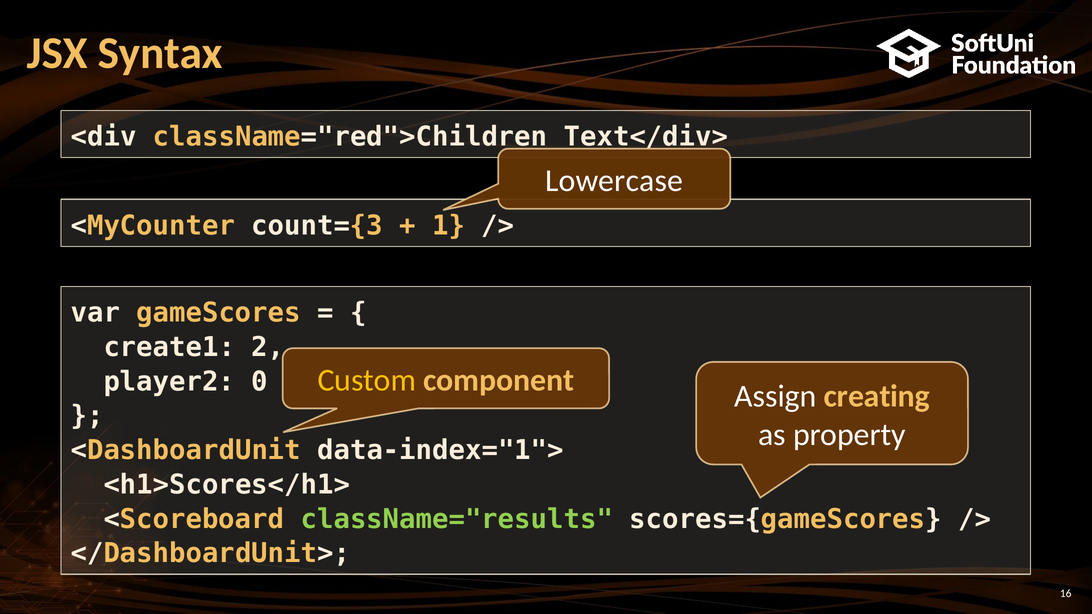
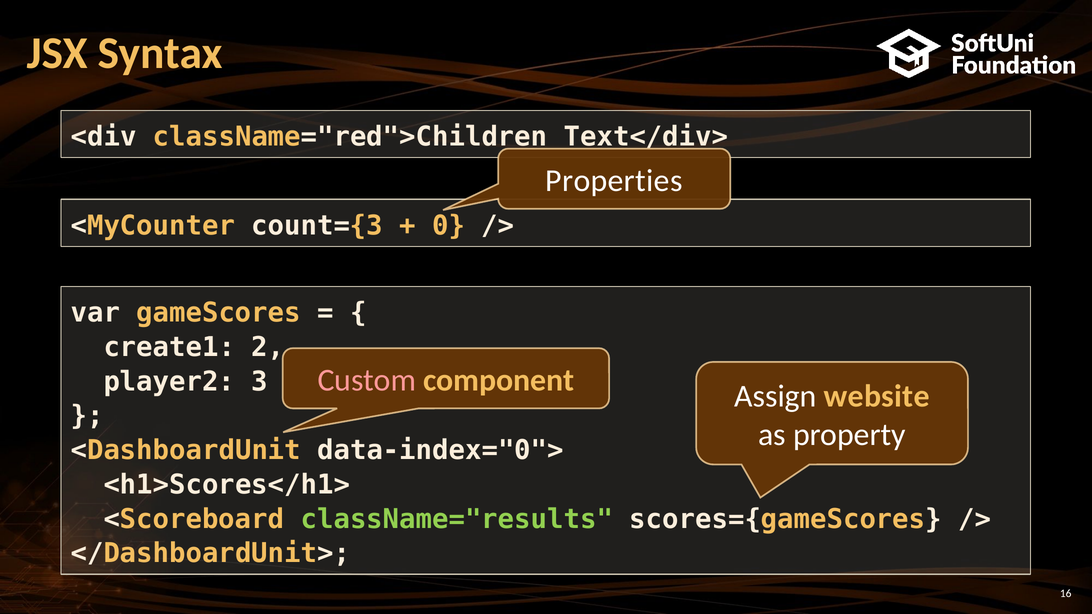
Lowercase: Lowercase -> Properties (614, 181)
1: 1 -> 0 (449, 226)
Custom colour: yellow -> pink (367, 381)
0: 0 -> 3 (260, 382)
creating: creating -> website (877, 397)
data-index="1">: data-index="1"> -> data-index="0"> (441, 451)
